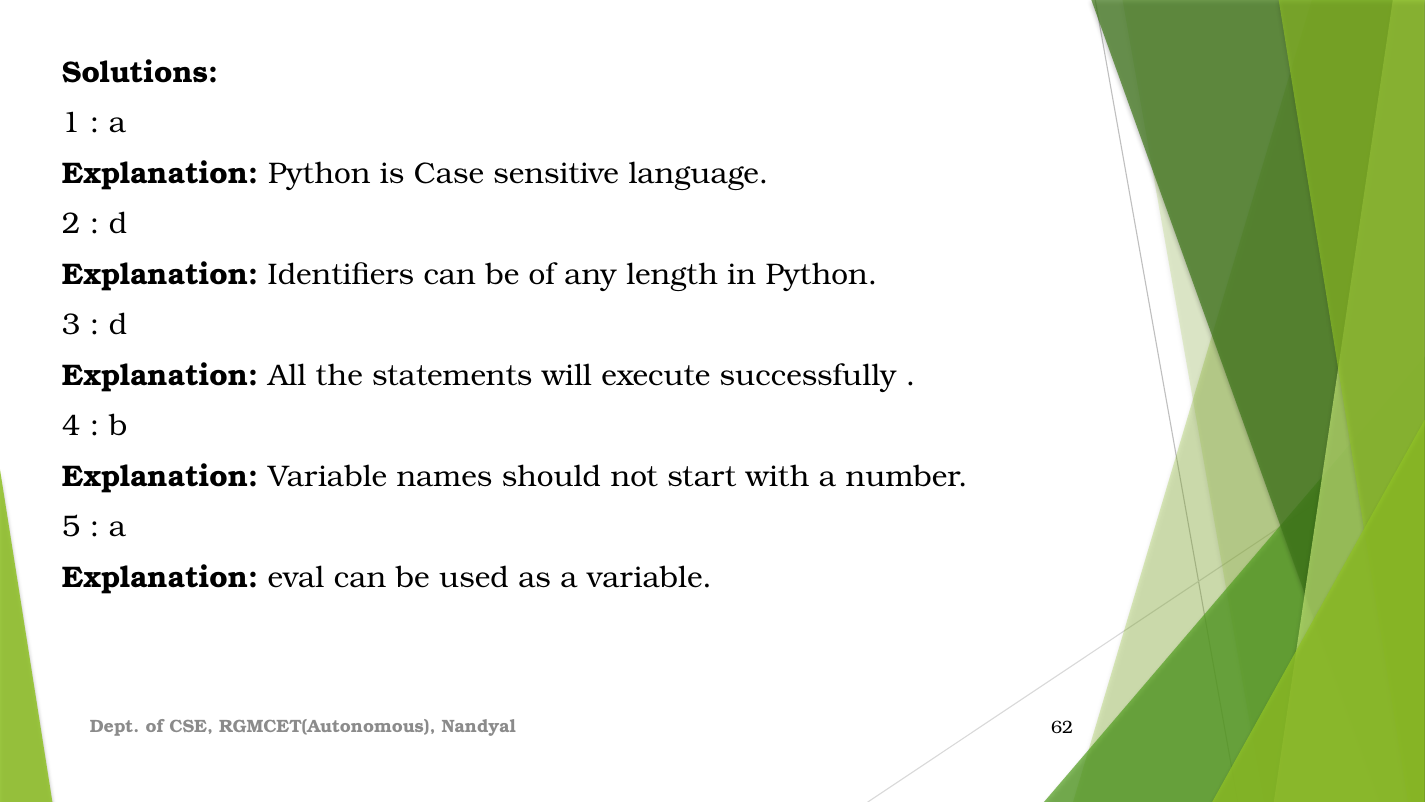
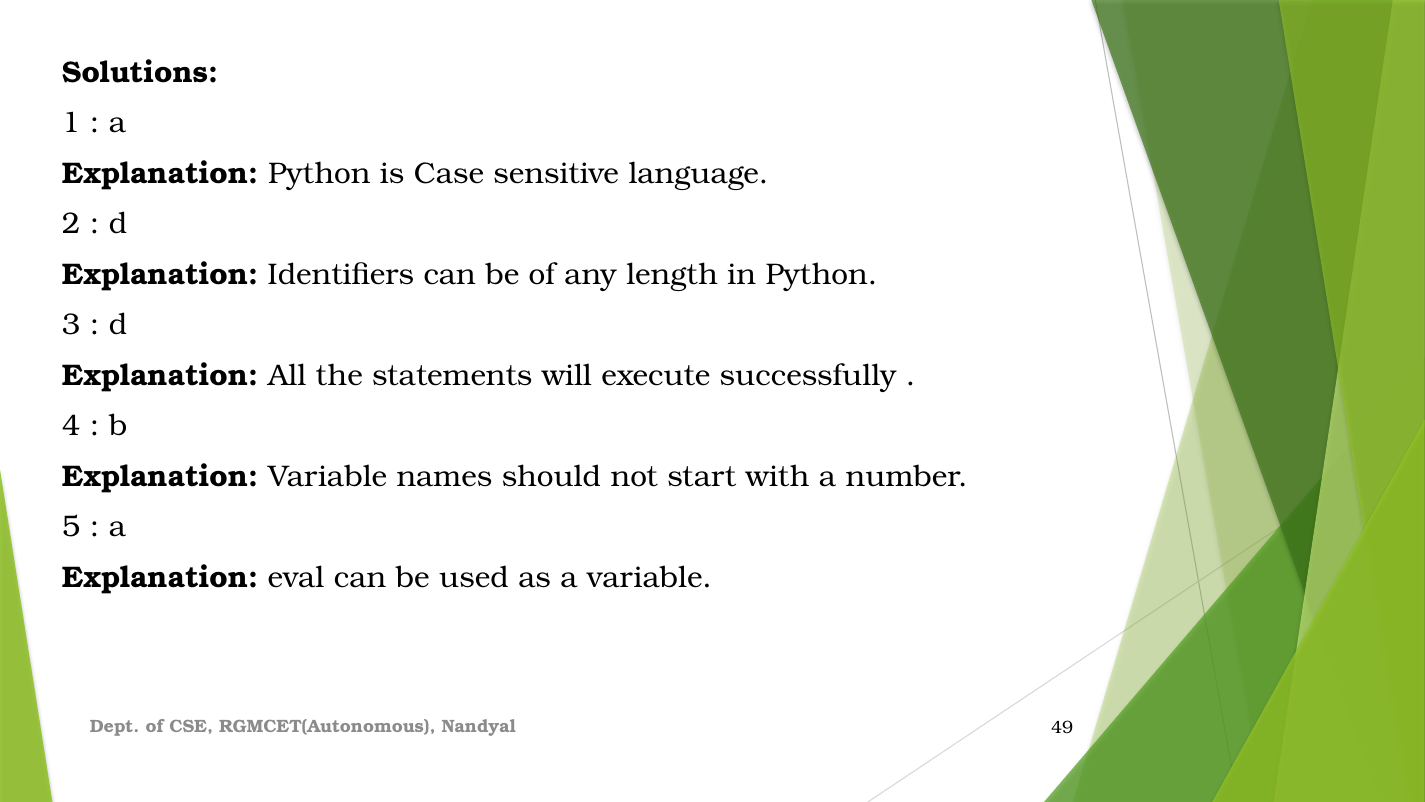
62: 62 -> 49 (1062, 727)
